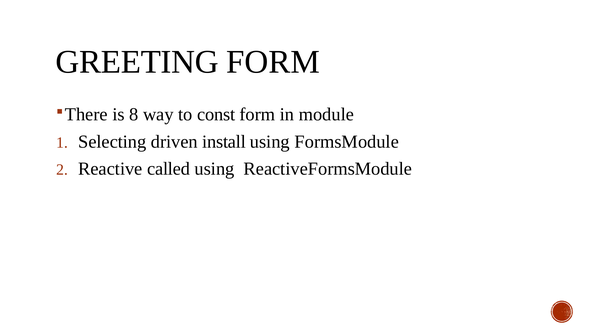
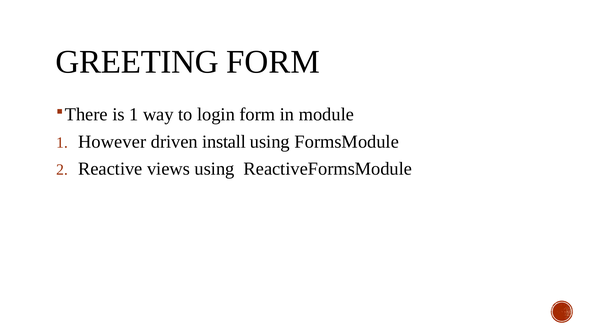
is 8: 8 -> 1 (134, 115)
const: const -> login (216, 115)
Selecting: Selecting -> However (112, 142)
called: called -> views (169, 169)
